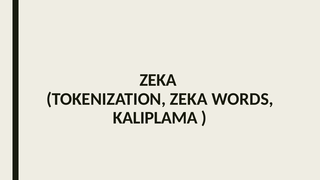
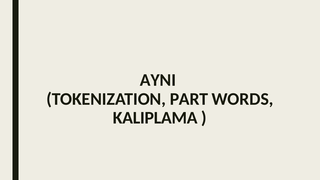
ZEKA: ZEKA -> AYNI (158, 80)
TOKENIZATION ZEKA: ZEKA -> PART (189, 99)
